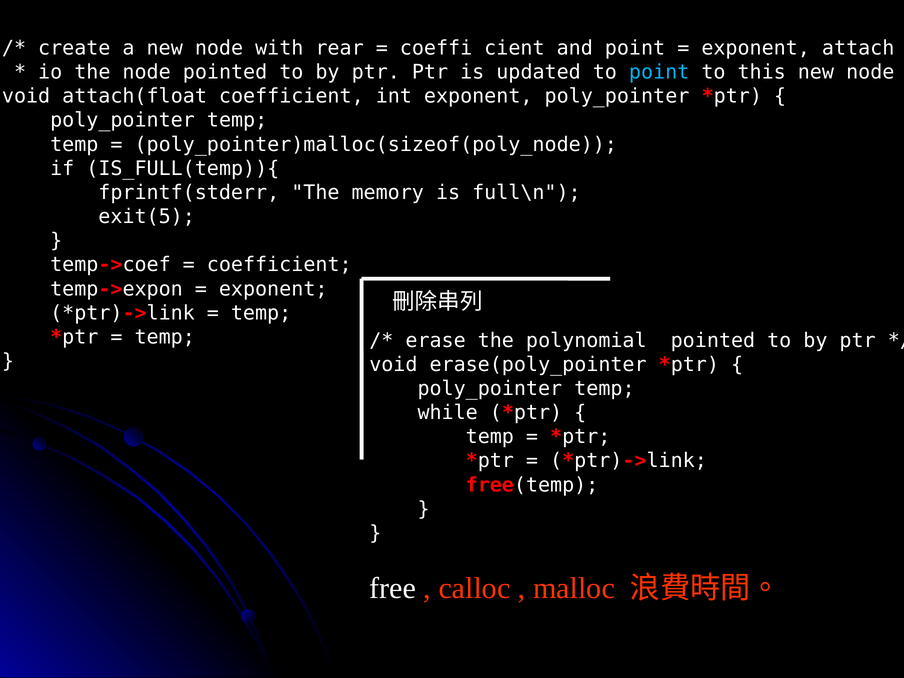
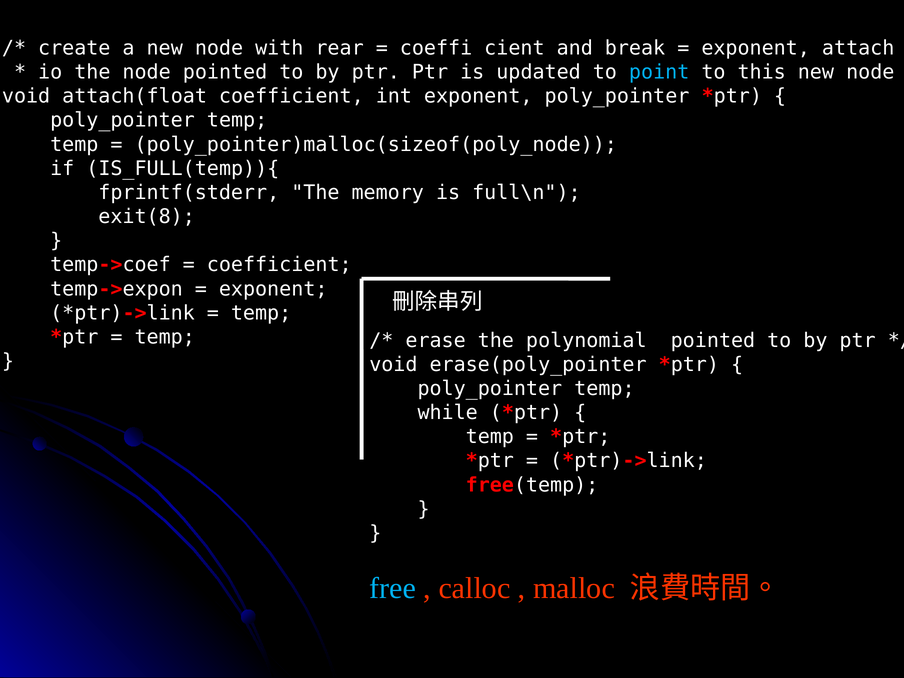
and point: point -> break (635, 48)
exit(5: exit(5 -> exit(8 (147, 217)
free colour: white -> light blue (393, 588)
